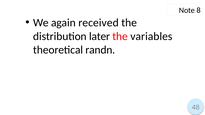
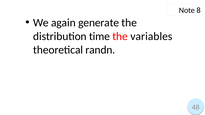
received: received -> generate (99, 23)
later: later -> time (100, 36)
